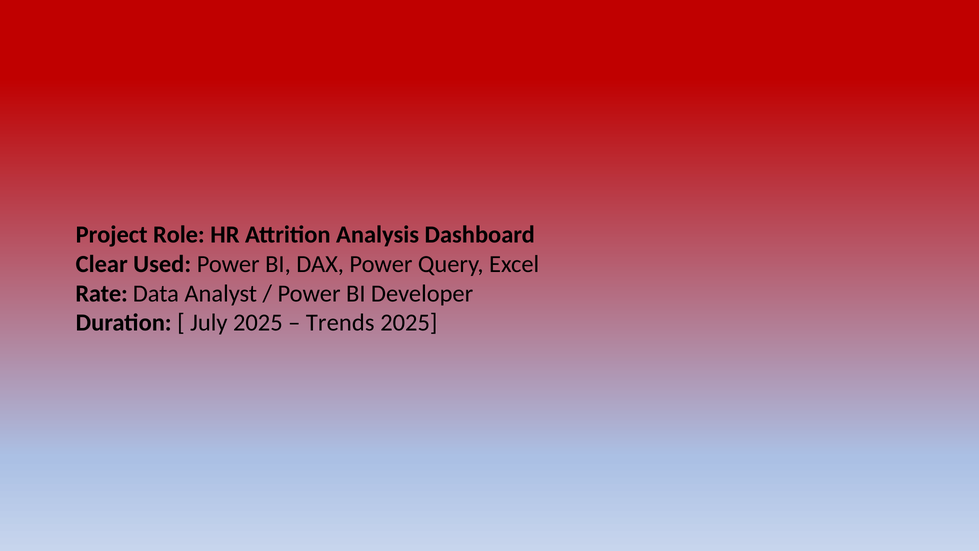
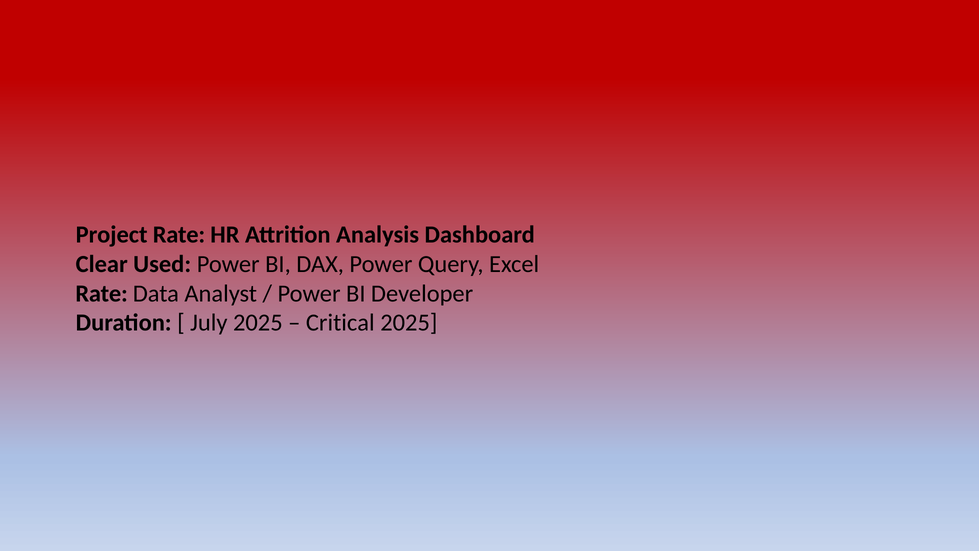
Project Role: Role -> Rate (179, 235)
Trends: Trends -> Critical (340, 323)
